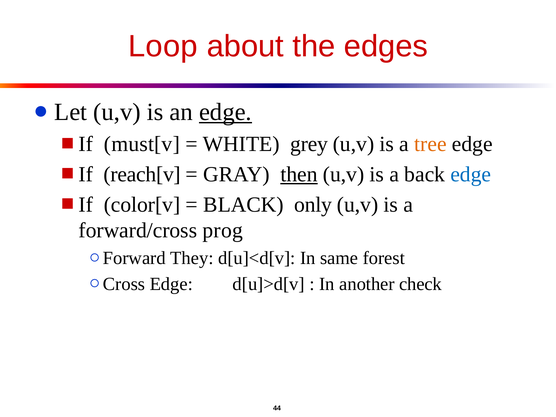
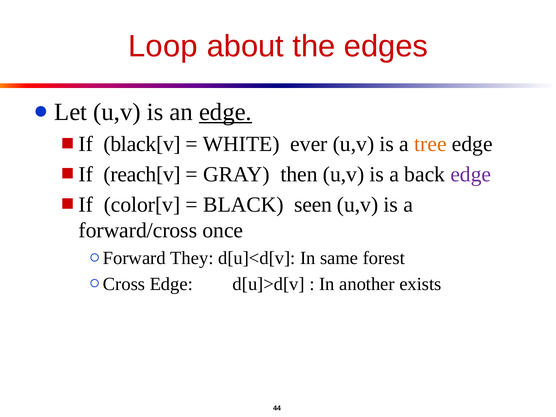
must[v: must[v -> black[v (142, 144)
grey: grey -> ever (309, 144)
then underline: present -> none (299, 174)
edge colour: blue -> purple (471, 174)
only: only -> seen (313, 205)
prog: prog -> once (223, 230)
check: check -> exists (420, 284)
